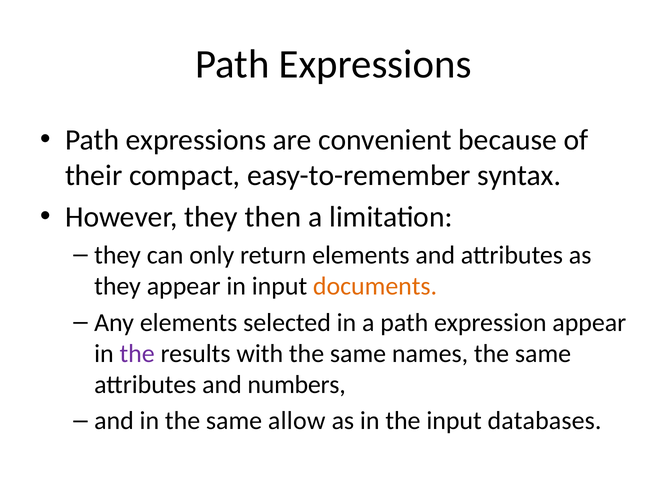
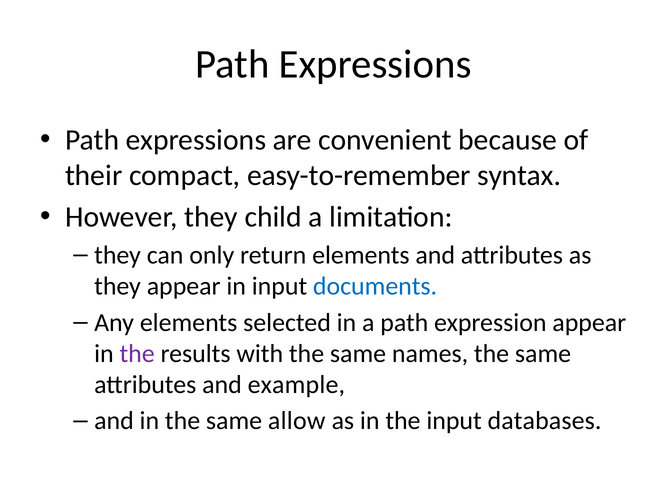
then: then -> child (273, 217)
documents colour: orange -> blue (375, 286)
numbers: numbers -> example (296, 385)
